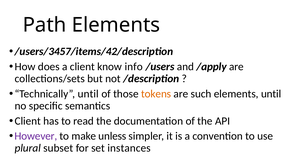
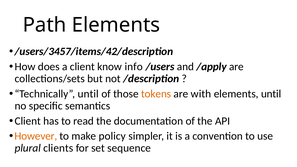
such: such -> with (201, 94)
However colour: purple -> orange (36, 136)
unless: unless -> policy (112, 136)
subset: subset -> clients (58, 148)
instances: instances -> sequence (129, 148)
